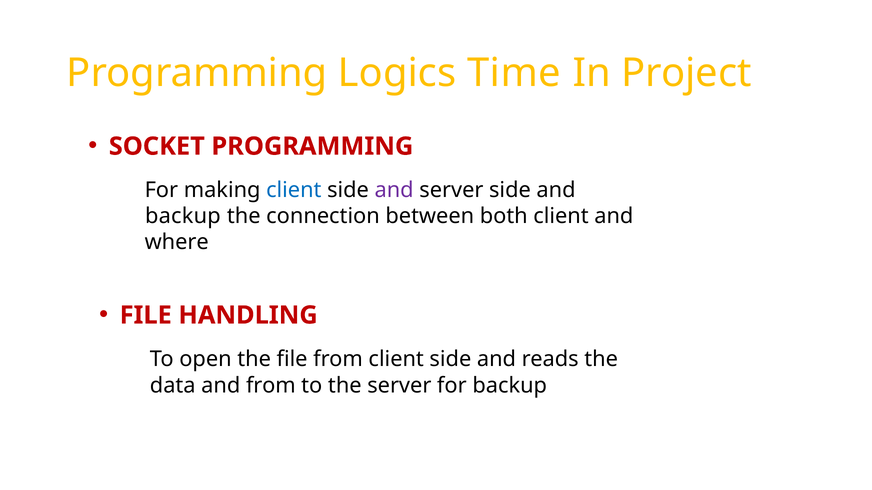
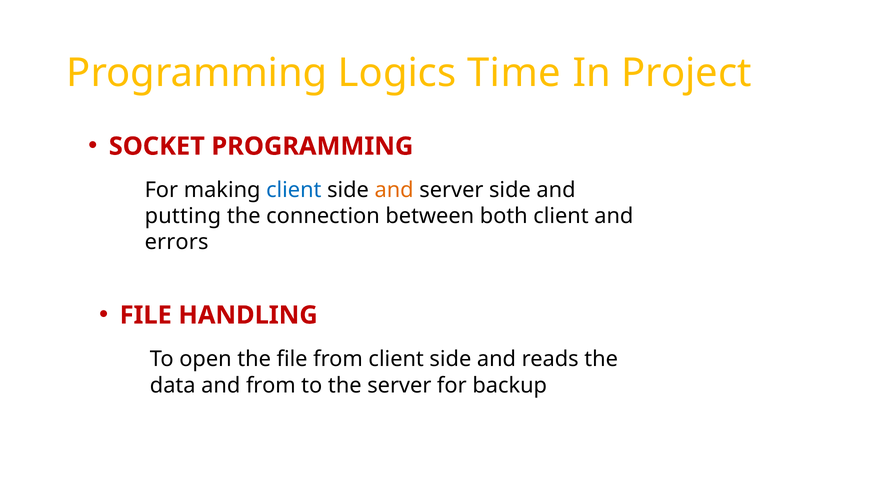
and colour: purple -> orange (394, 190)
backup: backup -> putting (183, 216)
where: where -> errors (177, 242)
